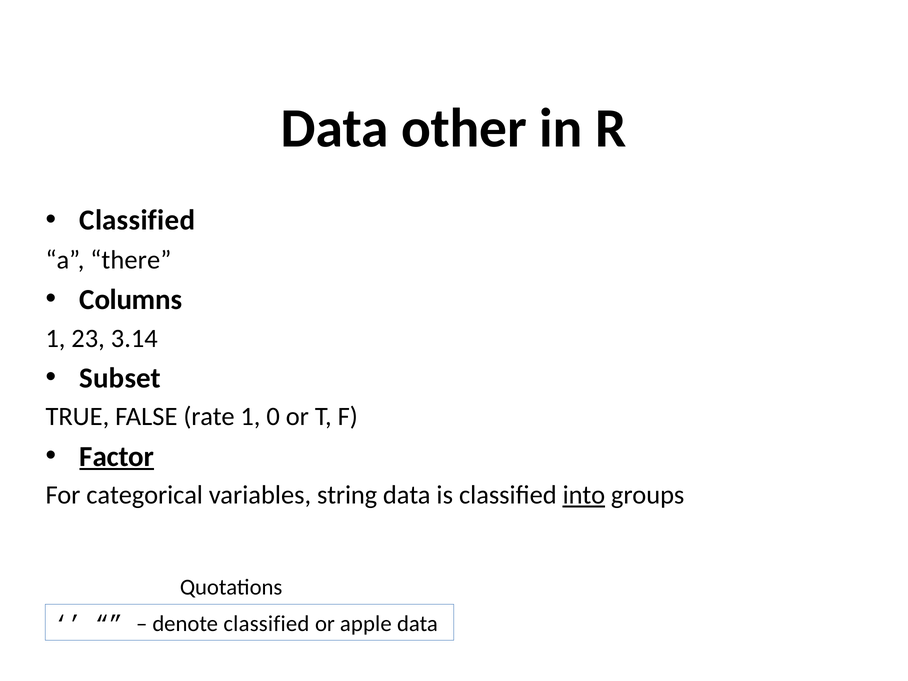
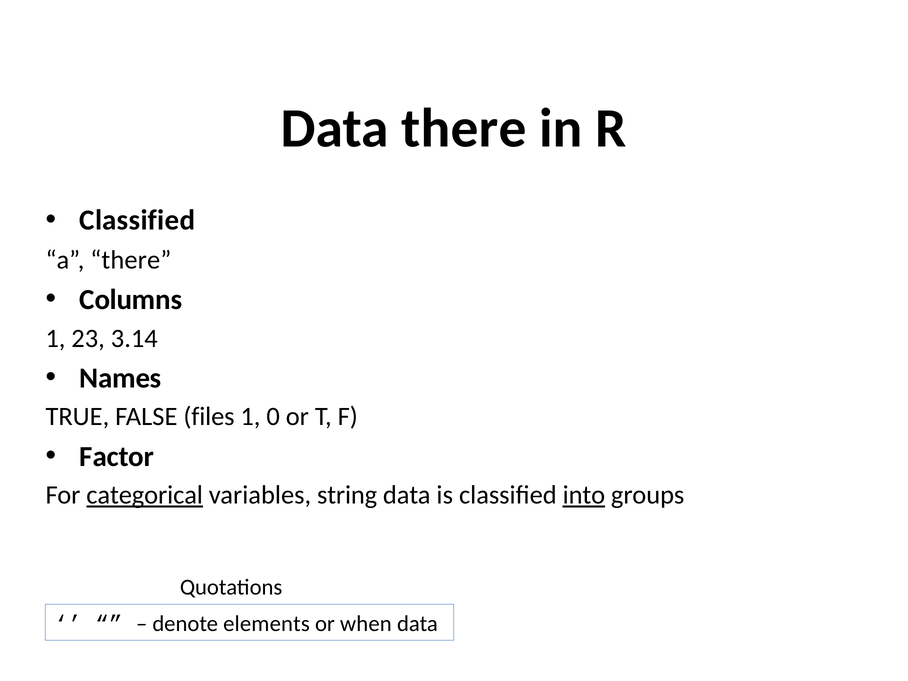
Data other: other -> there (464, 129)
Subset: Subset -> Names (120, 378)
rate: rate -> files (209, 417)
Factor underline: present -> none (117, 457)
categorical underline: none -> present (145, 495)
denote classified: classified -> elements (266, 624)
apple: apple -> when (366, 624)
